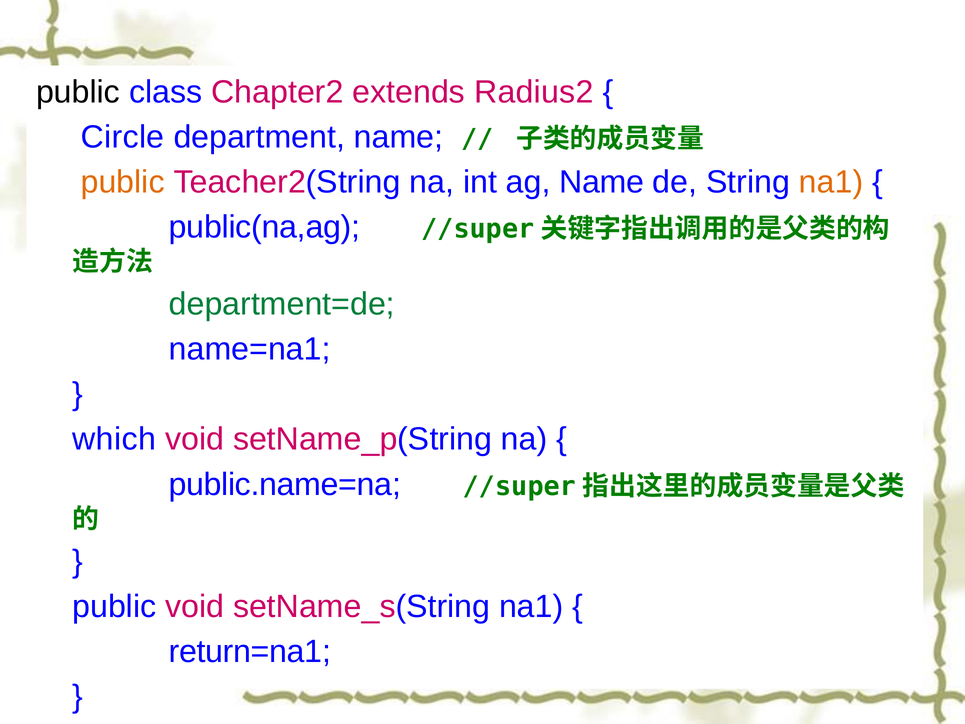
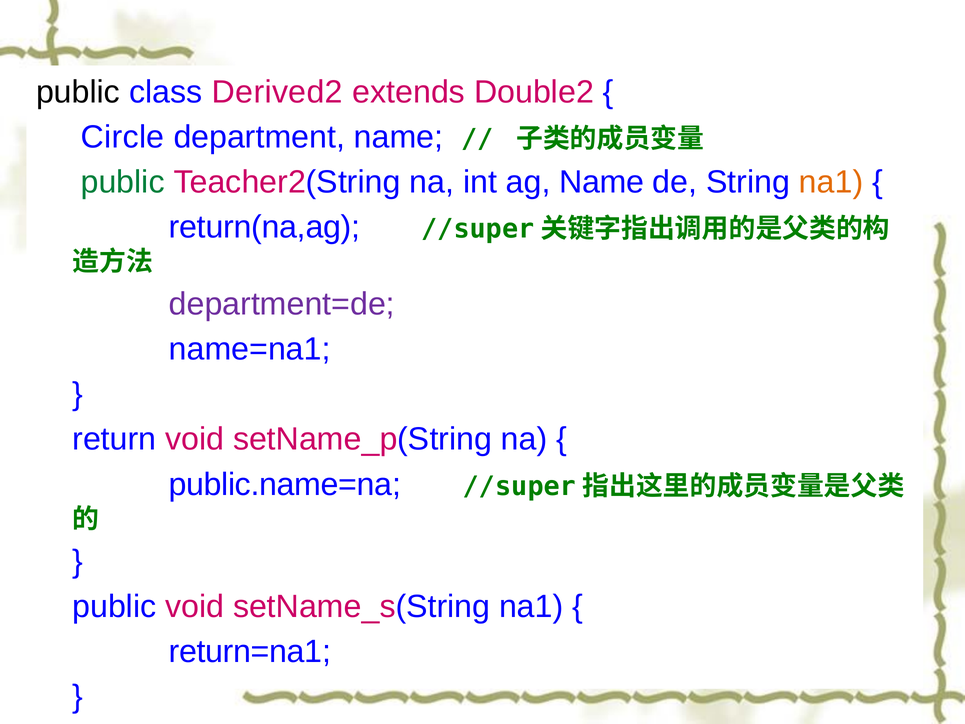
Chapter2: Chapter2 -> Derived2 (277, 92)
Radius2: Radius2 -> Double2 (534, 92)
public colour: orange -> green (123, 182)
public(na,ag: public(na,ag -> return(na,ag (265, 227)
department=de colour: green -> purple (282, 304)
which: which -> return (114, 439)
